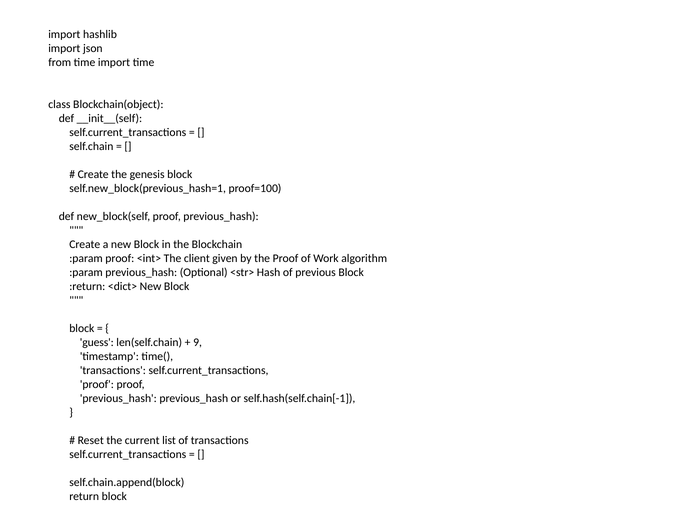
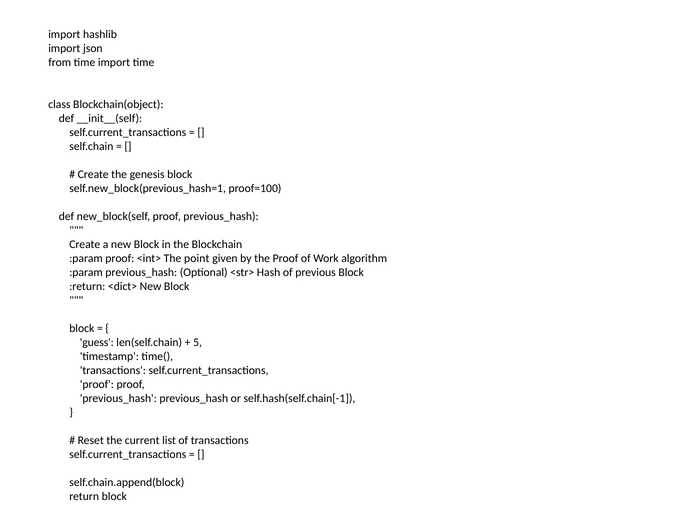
client: client -> point (197, 259)
9: 9 -> 5 (198, 343)
